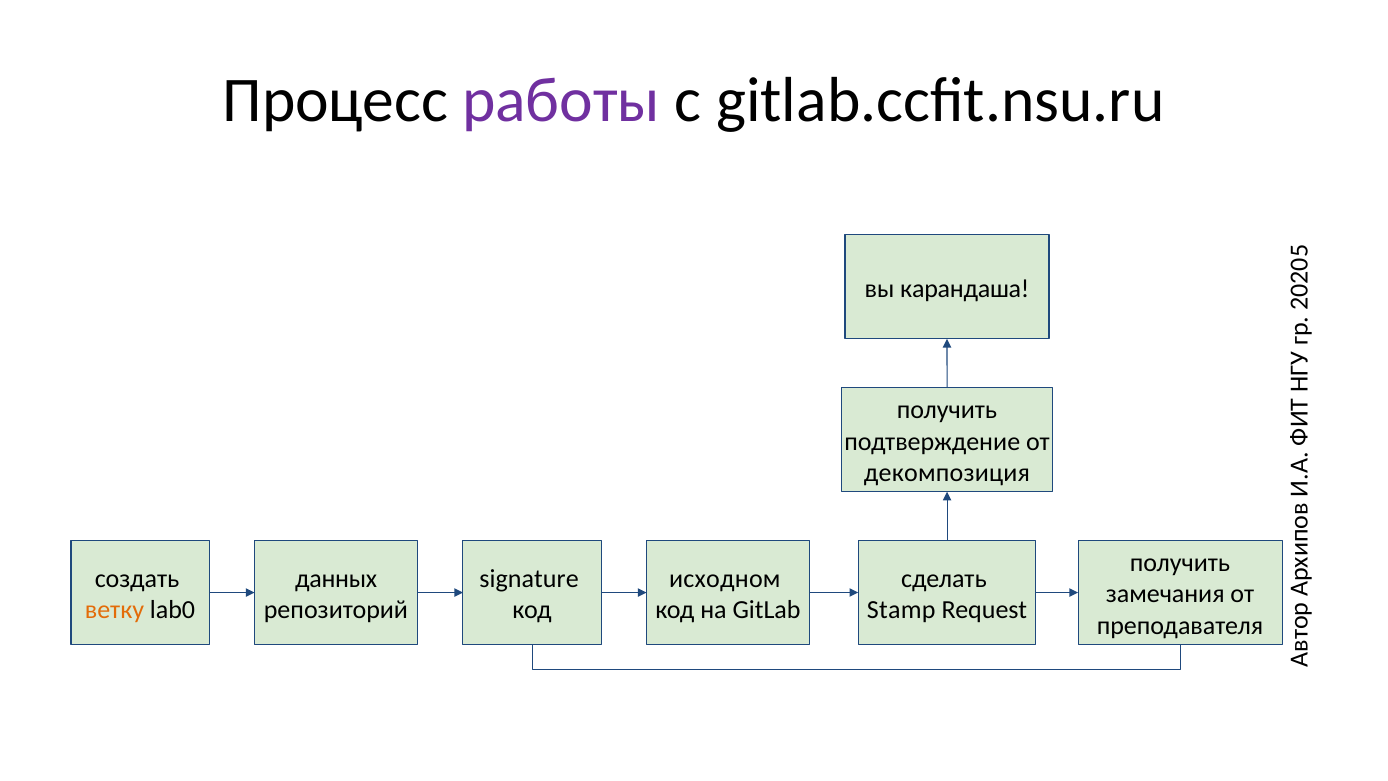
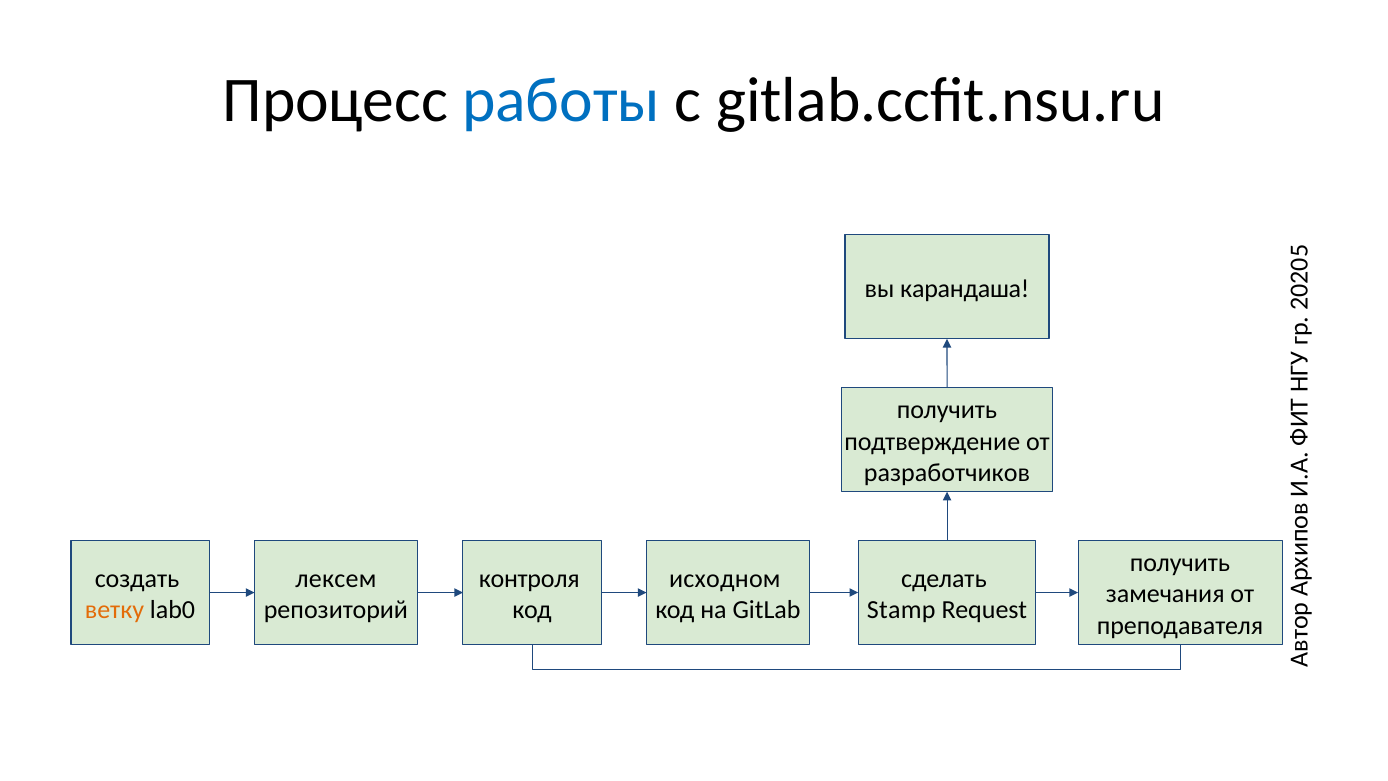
работы colour: purple -> blue (561, 101)
декомпозиция: декомпозиция -> разработчиков (947, 473)
данных: данных -> лексем (336, 579)
signature: signature -> контроля (529, 579)
